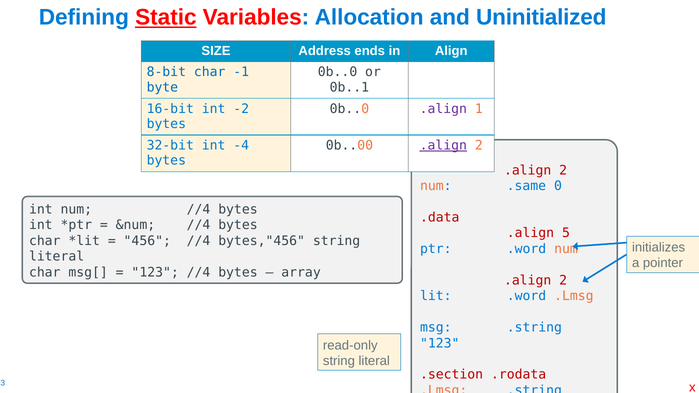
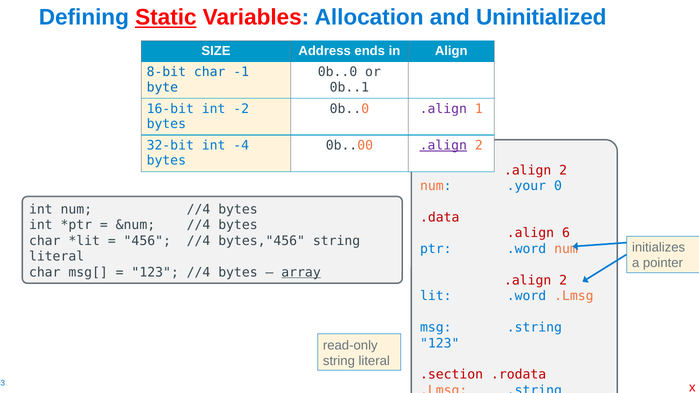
.same: .same -> .your (526, 186)
5: 5 -> 6 (566, 233)
array underline: none -> present (301, 272)
